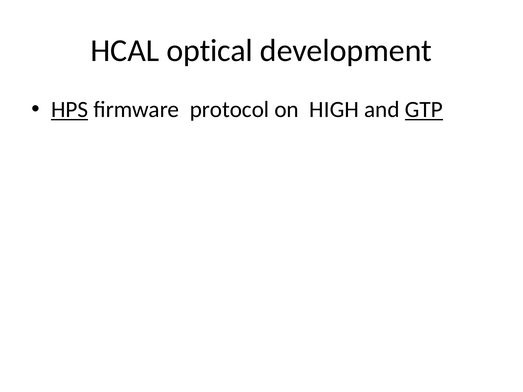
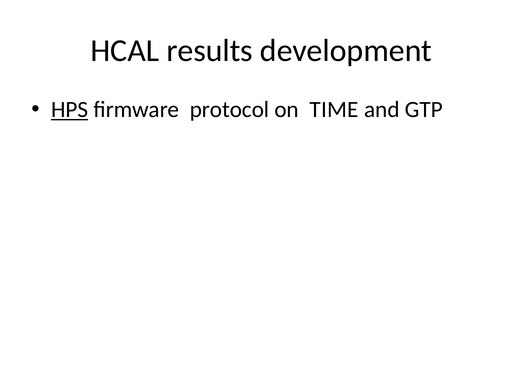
optical: optical -> results (210, 51)
HIGH: HIGH -> TIME (334, 110)
GTP underline: present -> none (424, 110)
